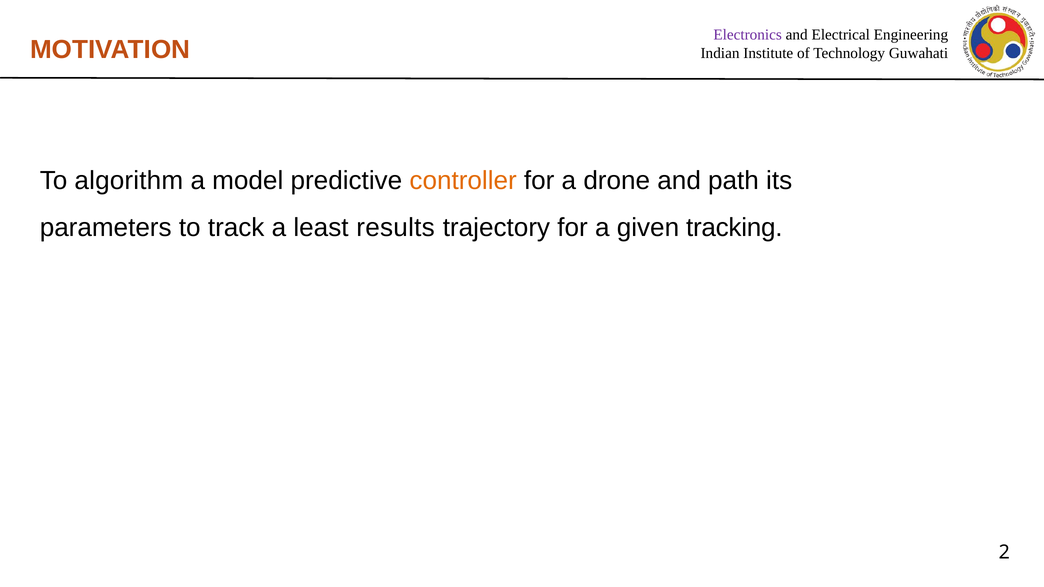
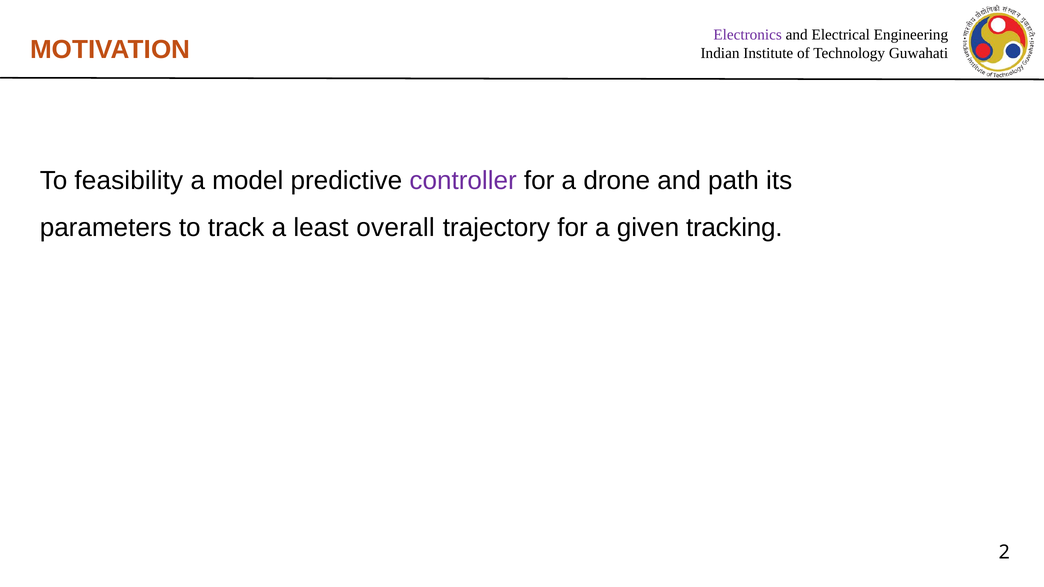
algorithm: algorithm -> feasibility (129, 181)
controller colour: orange -> purple (463, 181)
results: results -> overall (396, 228)
